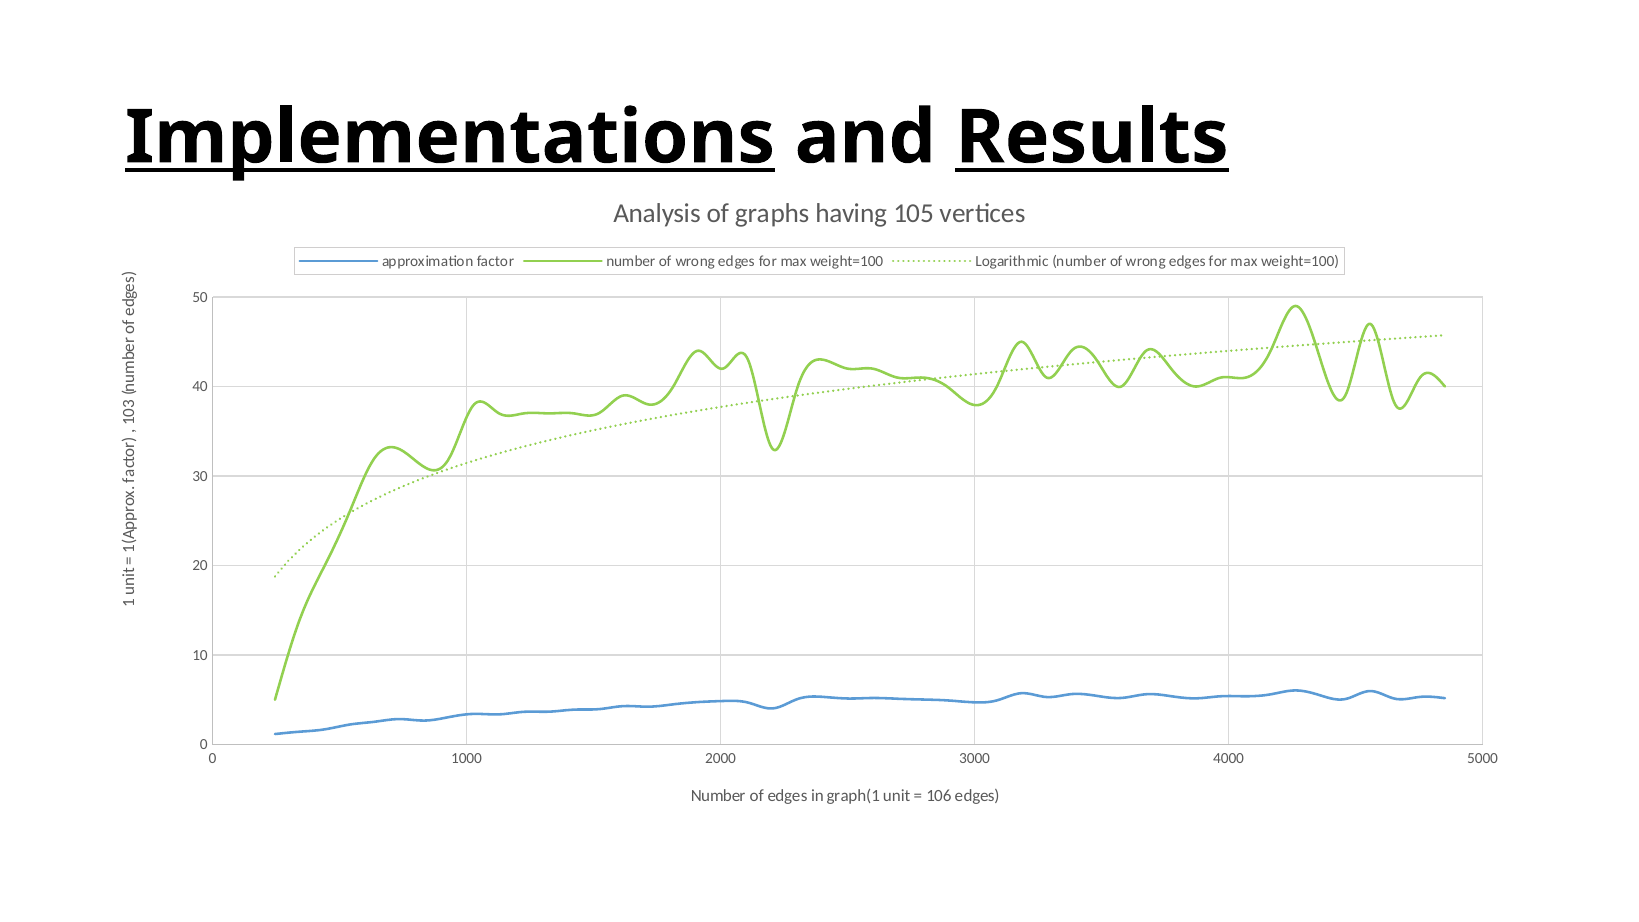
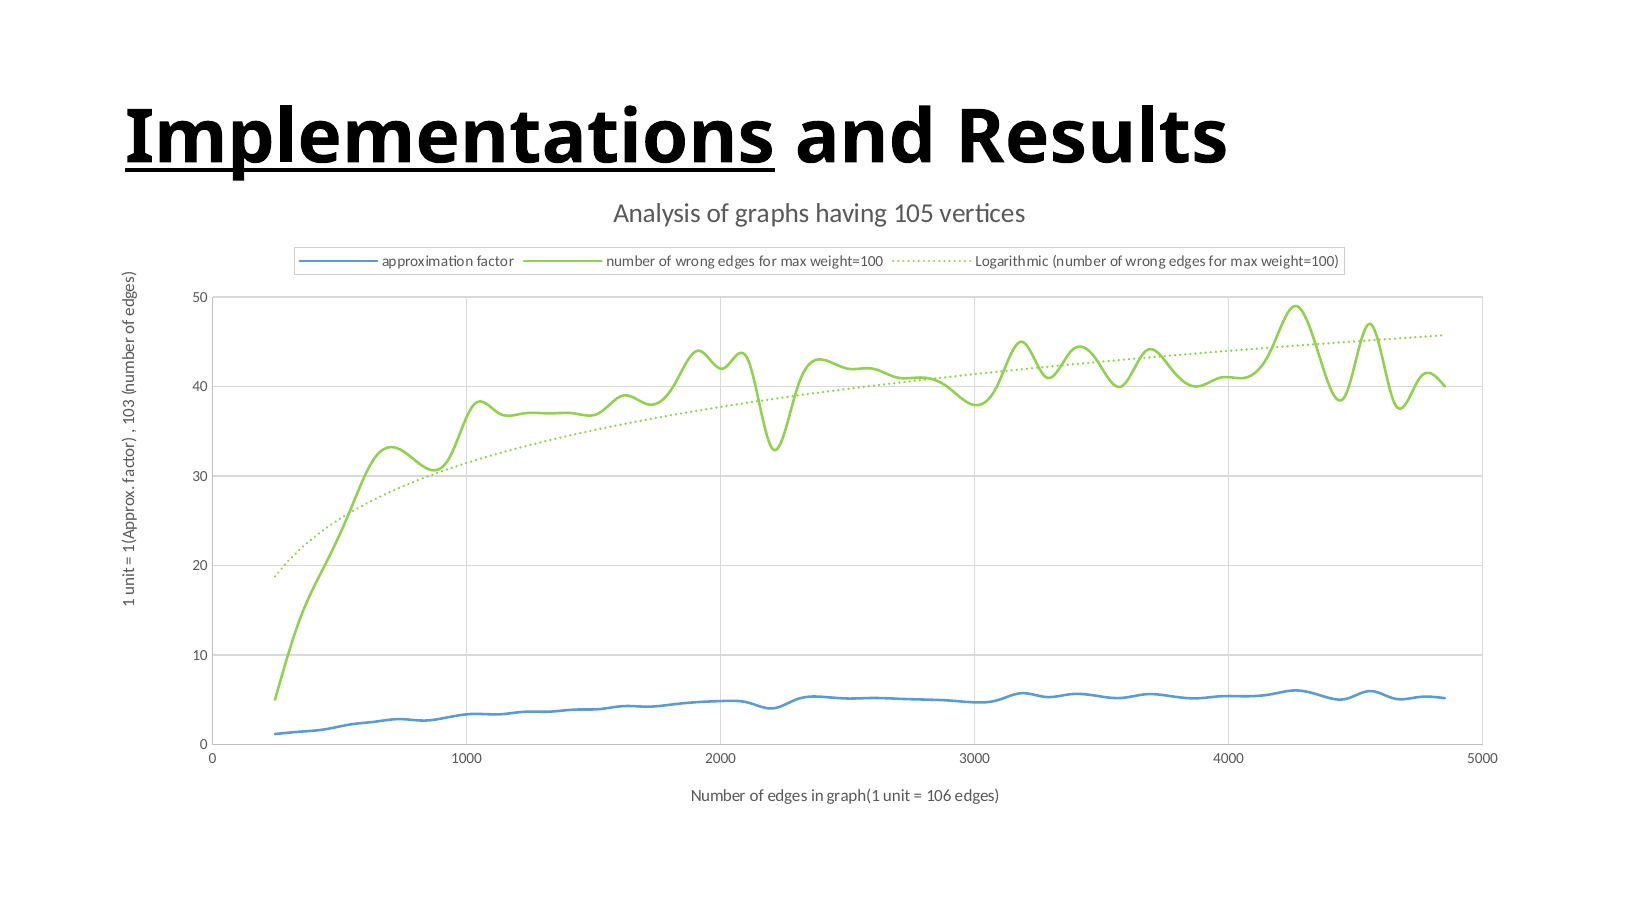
Results underline: present -> none (1092, 138)
